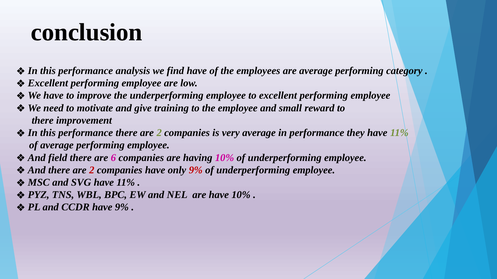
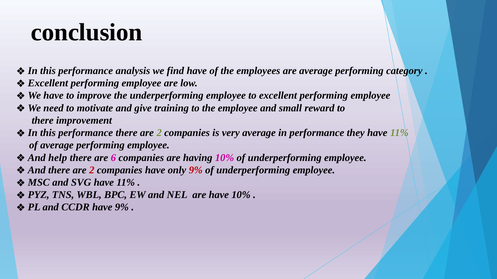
field: field -> help (58, 158)
